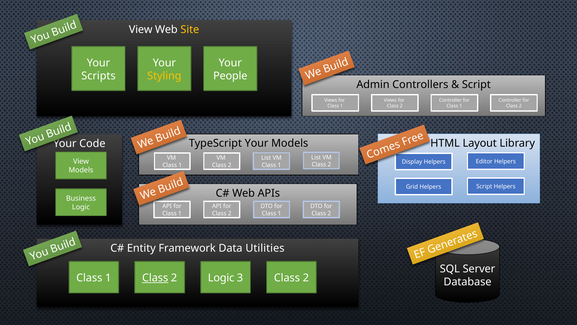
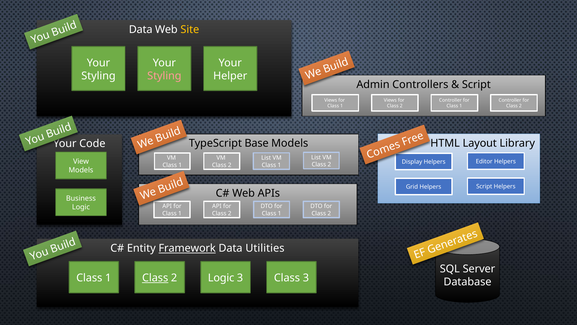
View: View -> Data (141, 29)
Scripts: Scripts -> Styling (98, 76)
Styling colour: yellow -> pink (164, 76)
People: People -> Helper (230, 76)
Your: Your -> Base (257, 143)
Framework underline: none -> present (187, 248)
3 Class 2: 2 -> 3 (306, 278)
